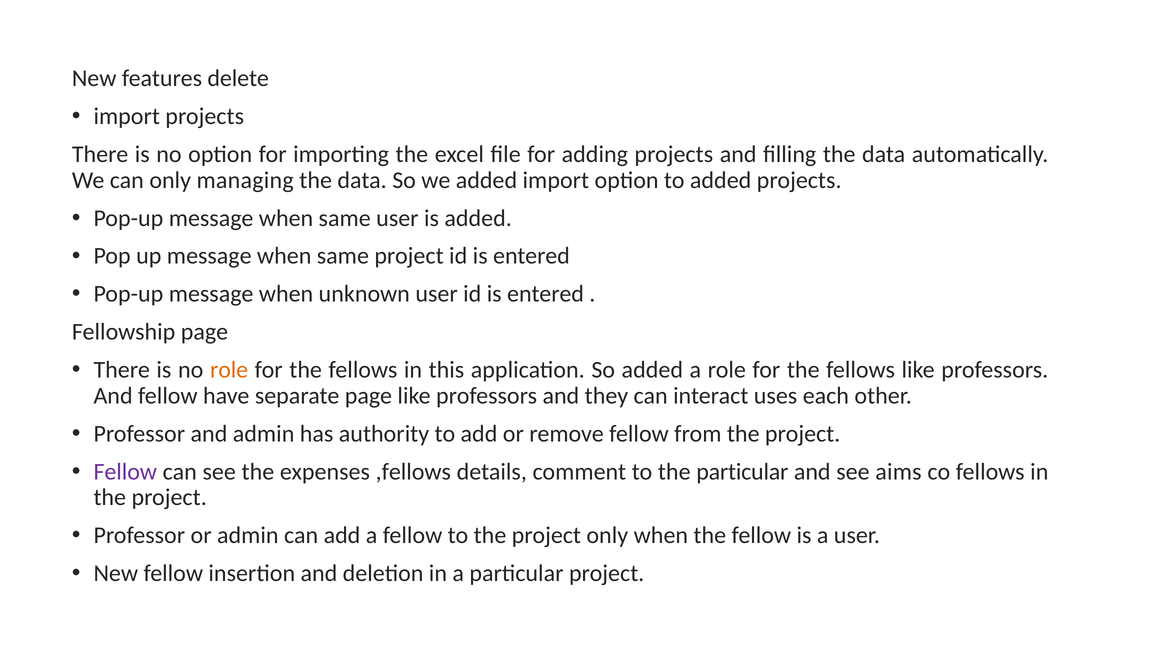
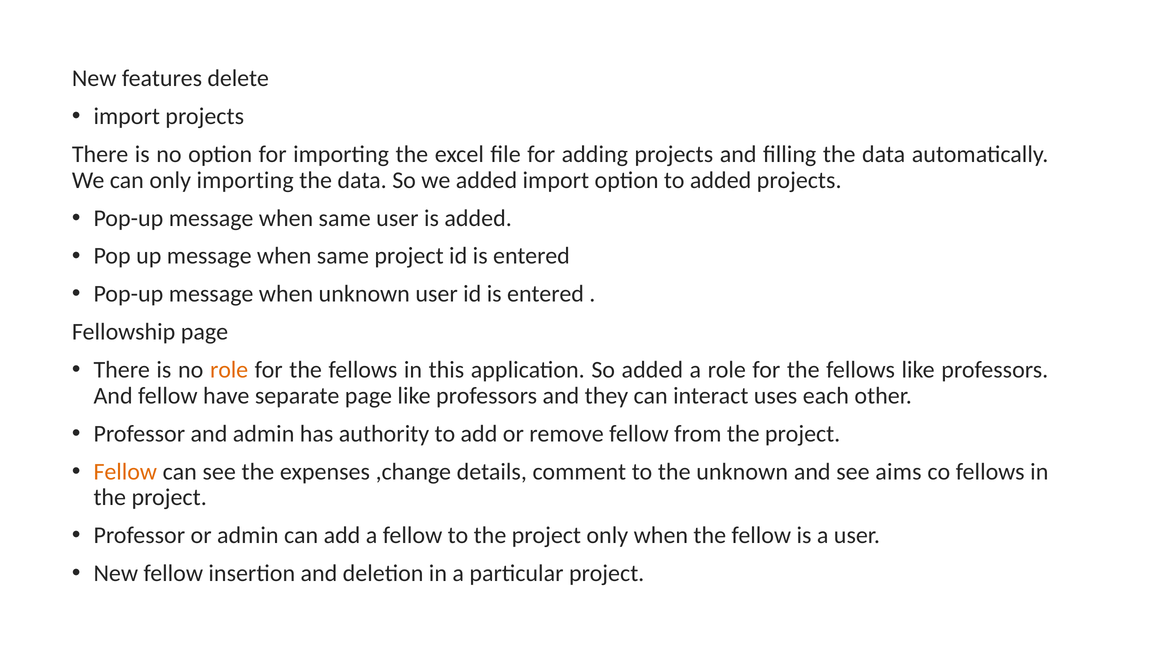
only managing: managing -> importing (245, 180)
Fellow colour: purple -> orange (125, 472)
,fellows: ,fellows -> ,change (413, 472)
the particular: particular -> unknown (742, 472)
